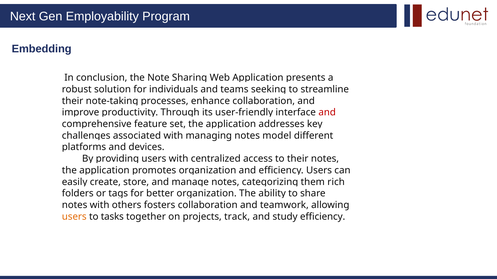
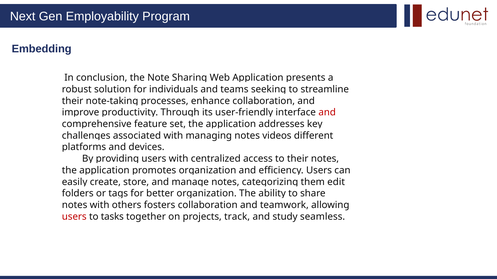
model: model -> videos (277, 136)
rich: rich -> edit (336, 182)
users colour: orange -> red (74, 217)
study efficiency: efficiency -> seamless (323, 217)
